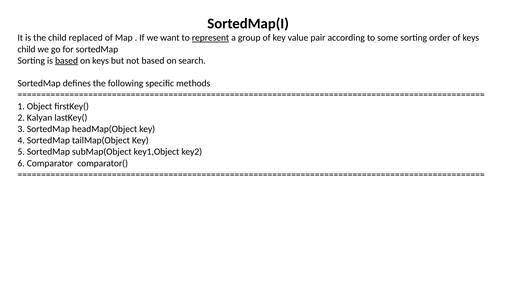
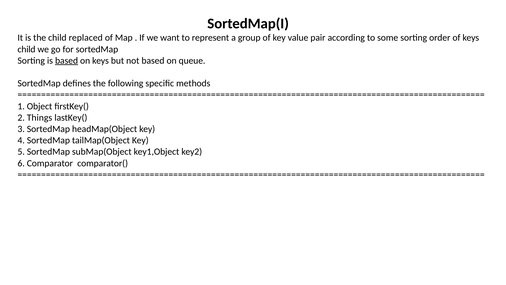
represent underline: present -> none (211, 38)
search: search -> queue (192, 61)
Kalyan: Kalyan -> Things (40, 117)
